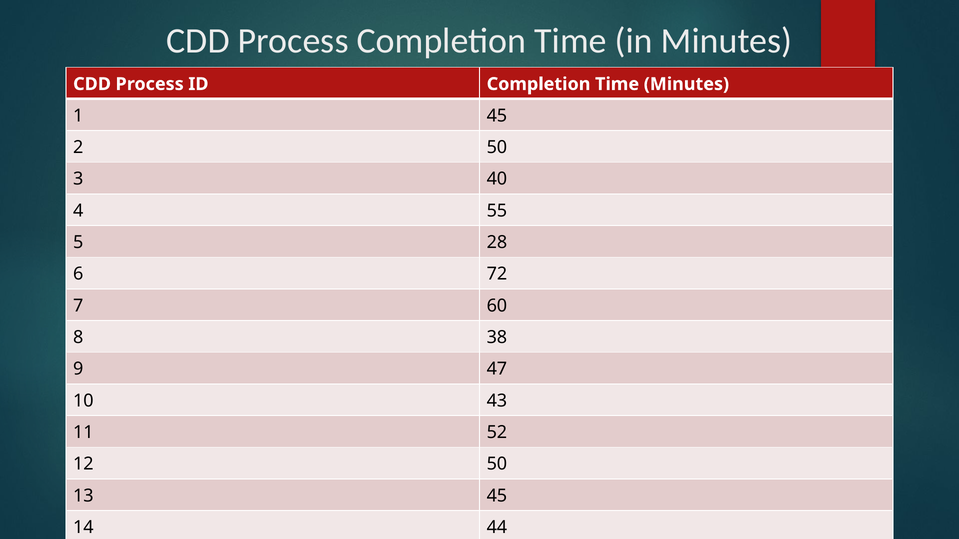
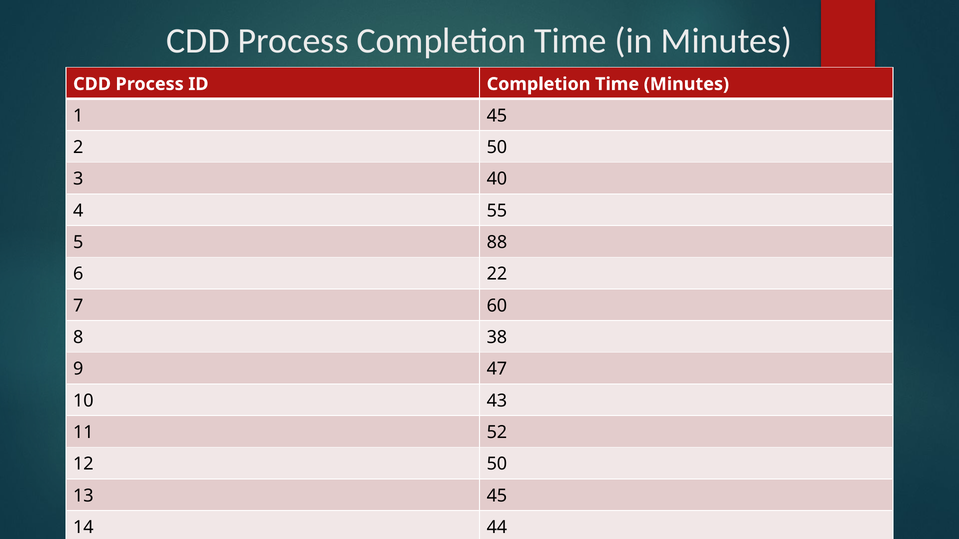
28: 28 -> 88 (497, 243)
72: 72 -> 22 (497, 274)
